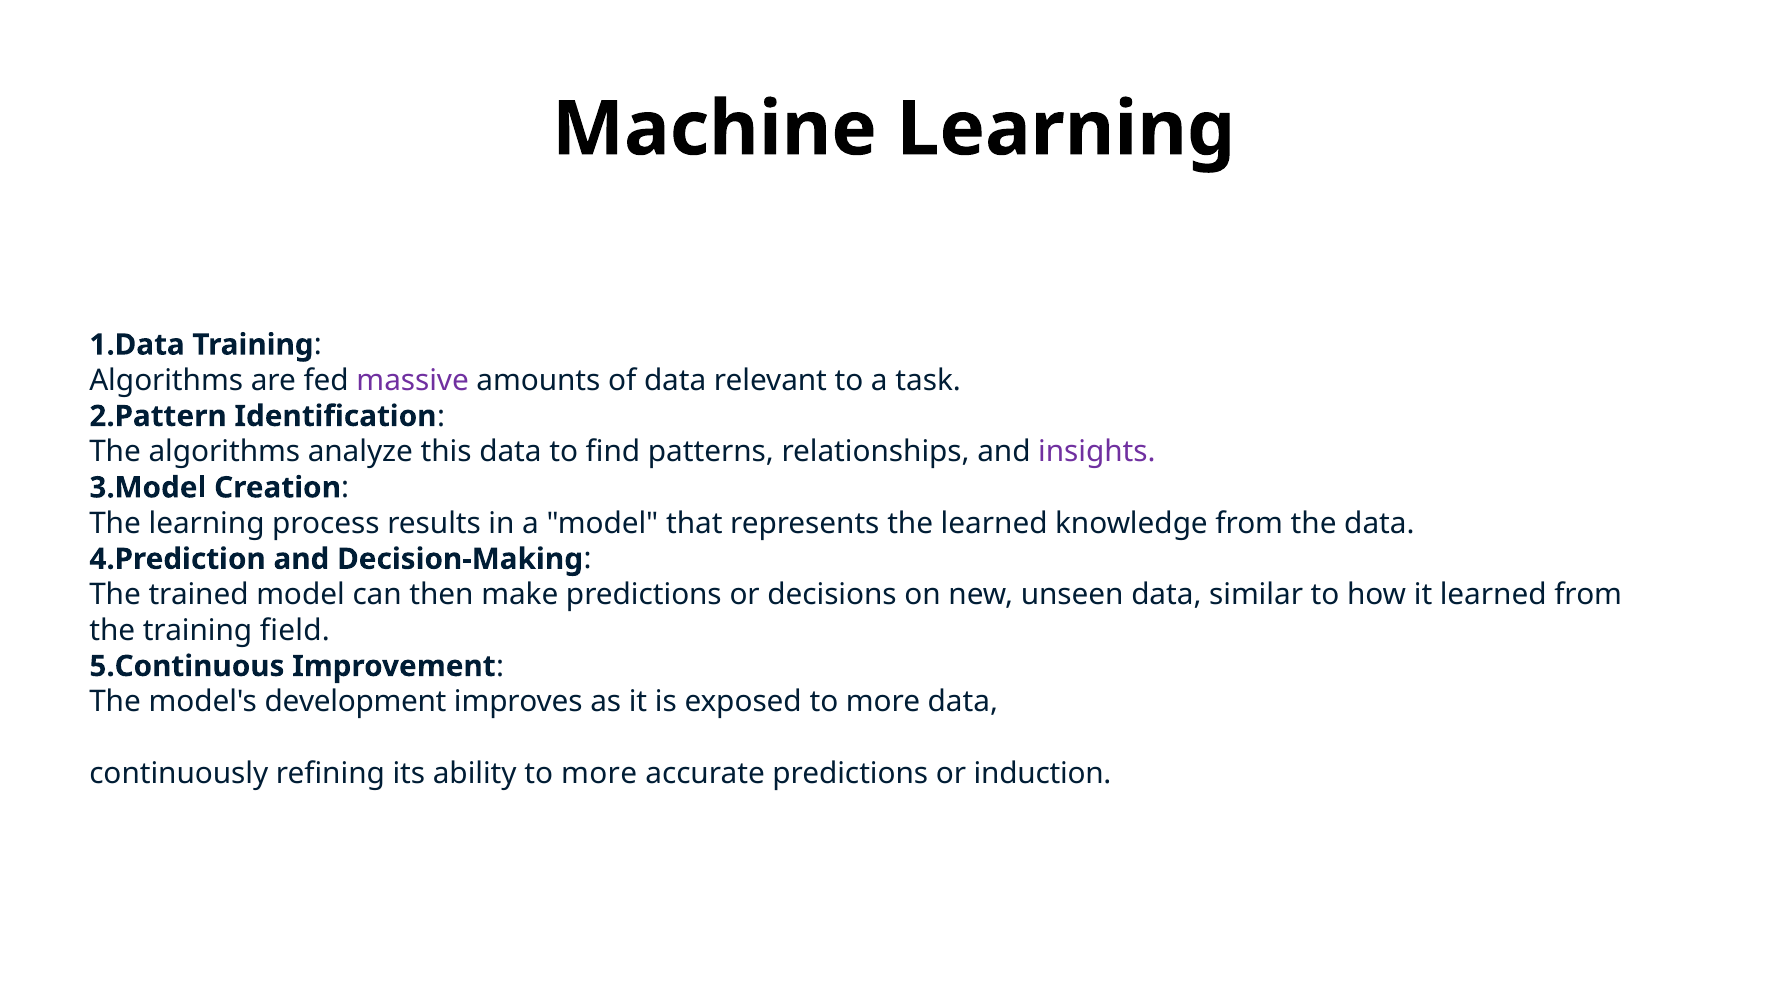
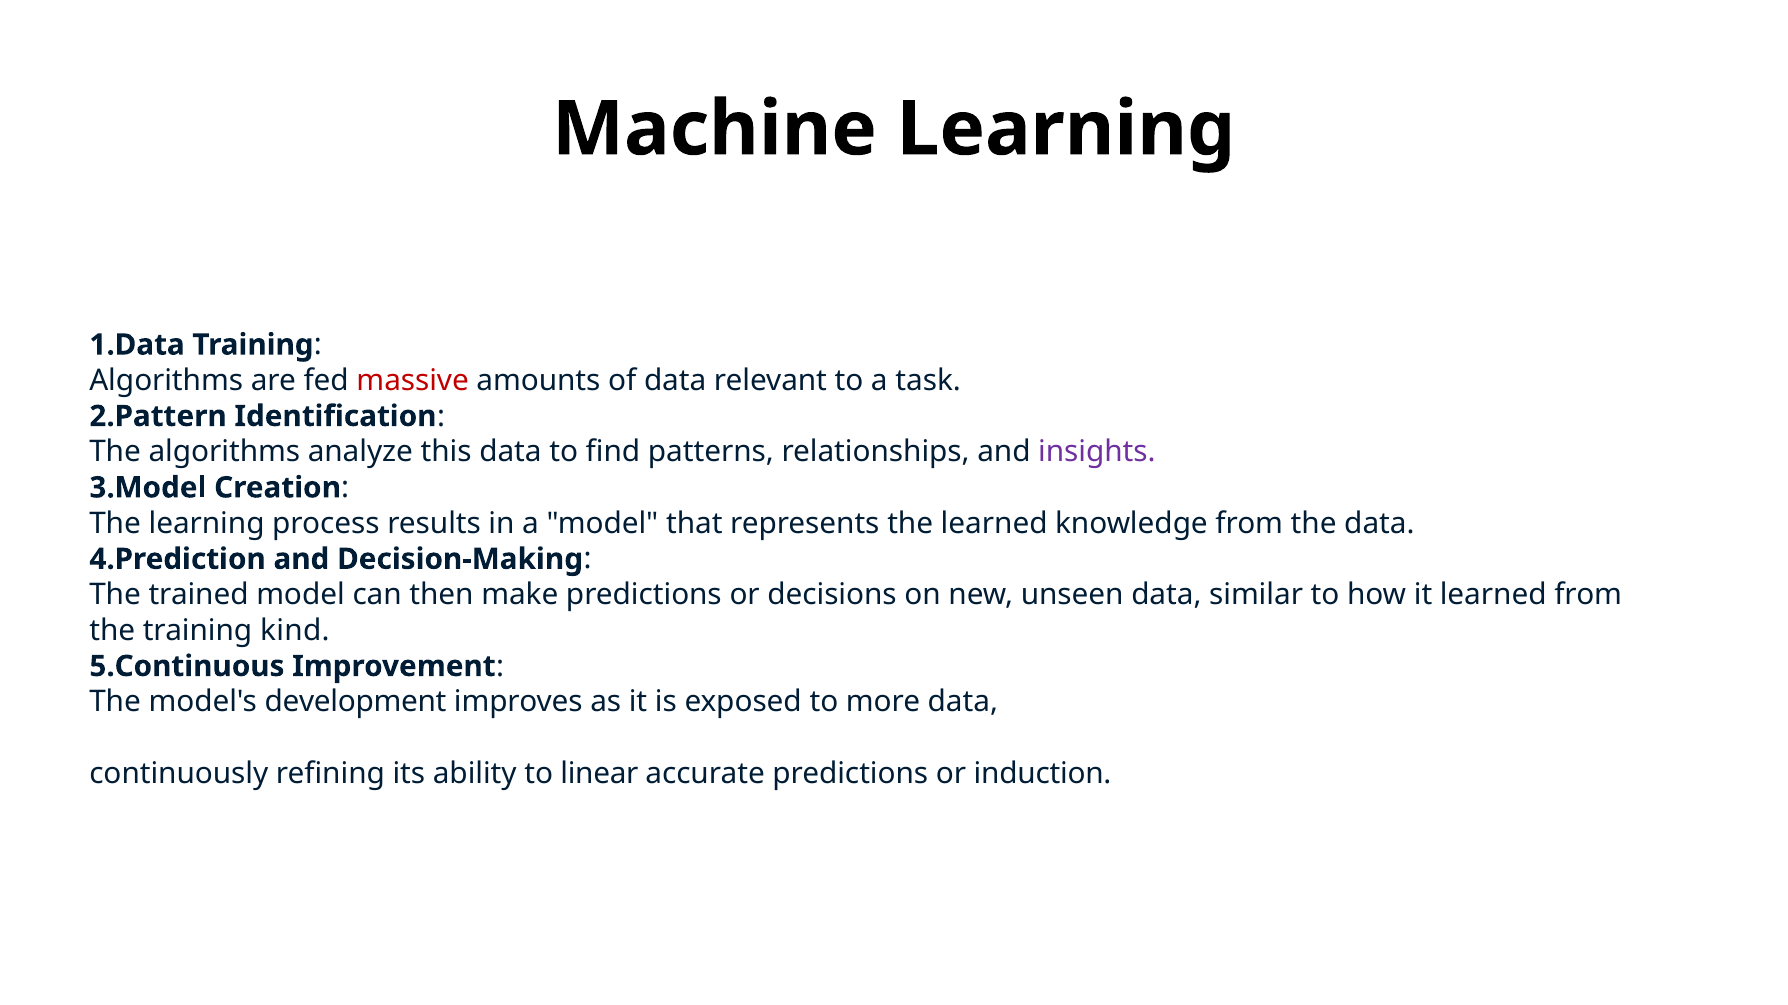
massive colour: purple -> red (413, 381)
field: field -> kind (295, 631)
ability to more: more -> linear (599, 774)
